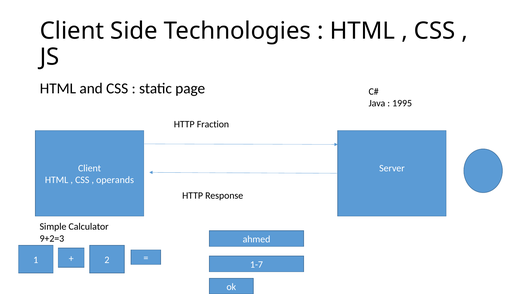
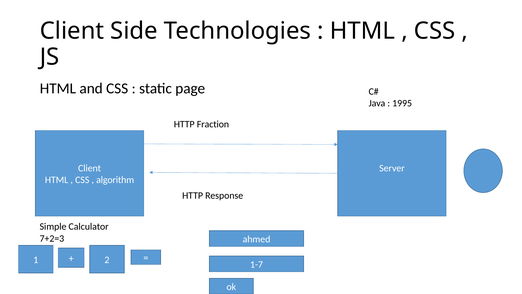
operands: operands -> algorithm (115, 180)
9+2=3: 9+2=3 -> 7+2=3 (52, 238)
